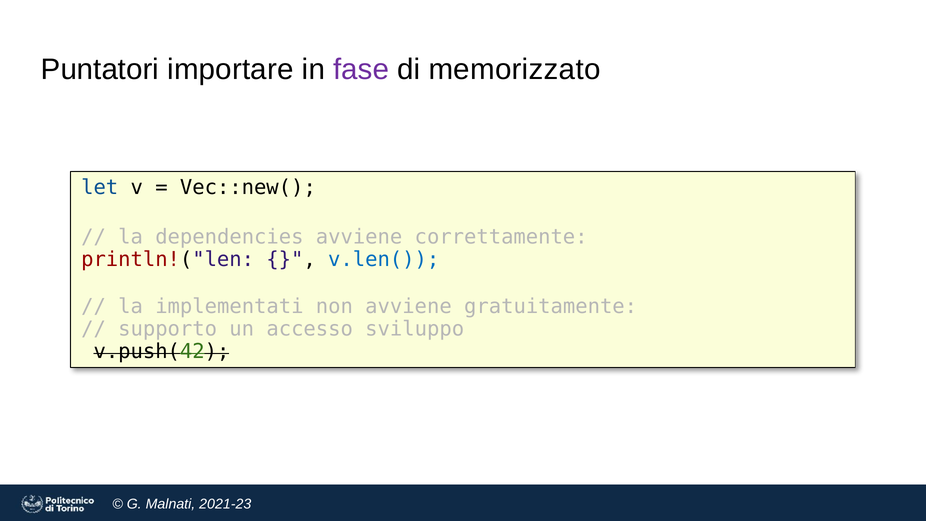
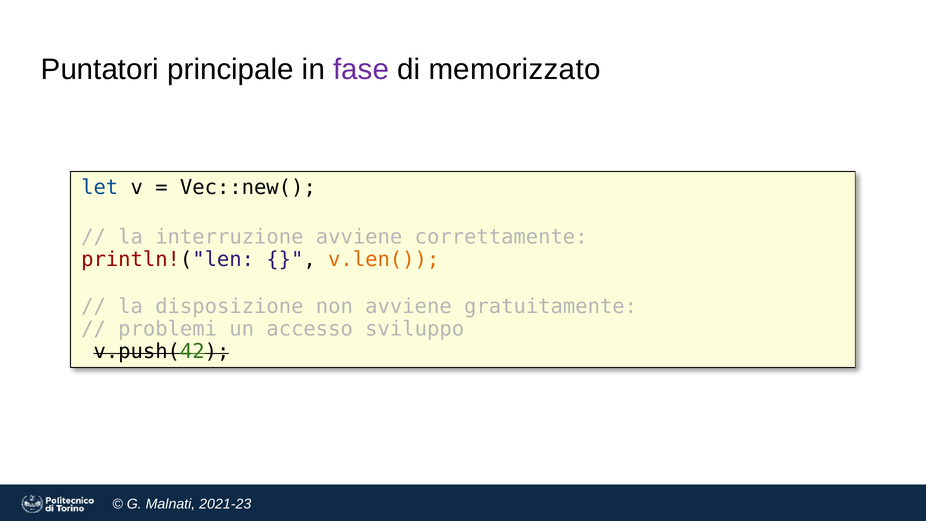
importare: importare -> principale (230, 70)
dependencies: dependencies -> interruzione (229, 237)
v.len( colour: blue -> orange (384, 259)
implementati: implementati -> disposizione (229, 307)
supporto: supporto -> problemi (168, 329)
